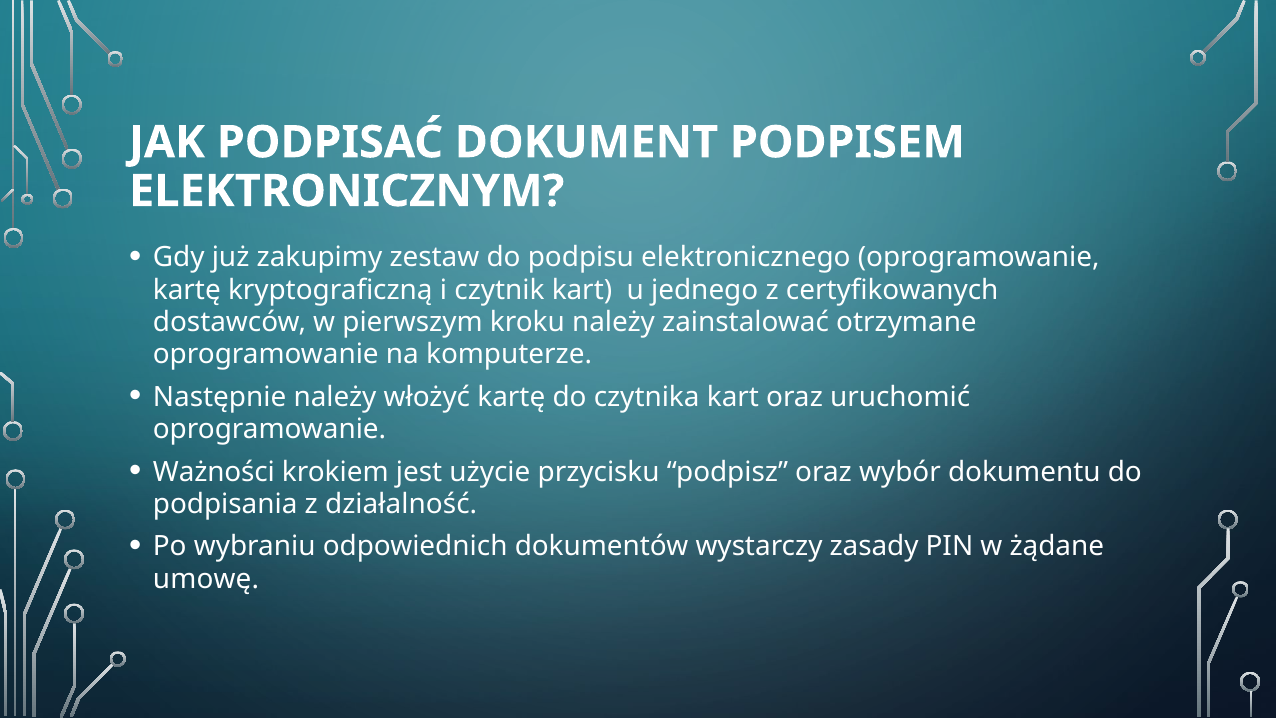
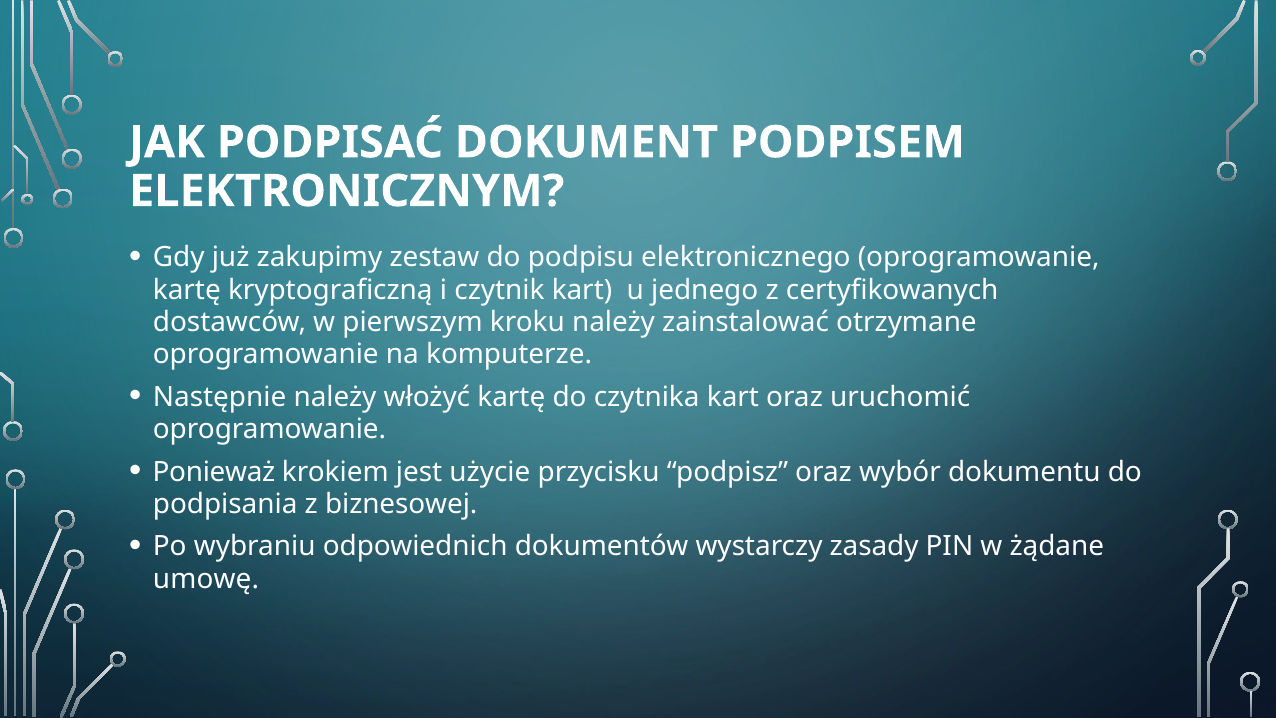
Ważności: Ważności -> Ponieważ (214, 472)
działalność: działalność -> biznesowej (401, 504)
